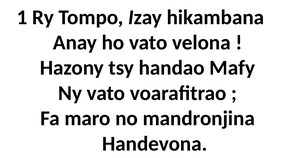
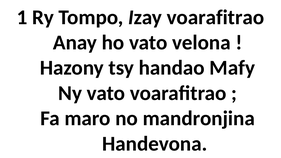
Izay hikambana: hikambana -> voarafitrao (215, 17)
